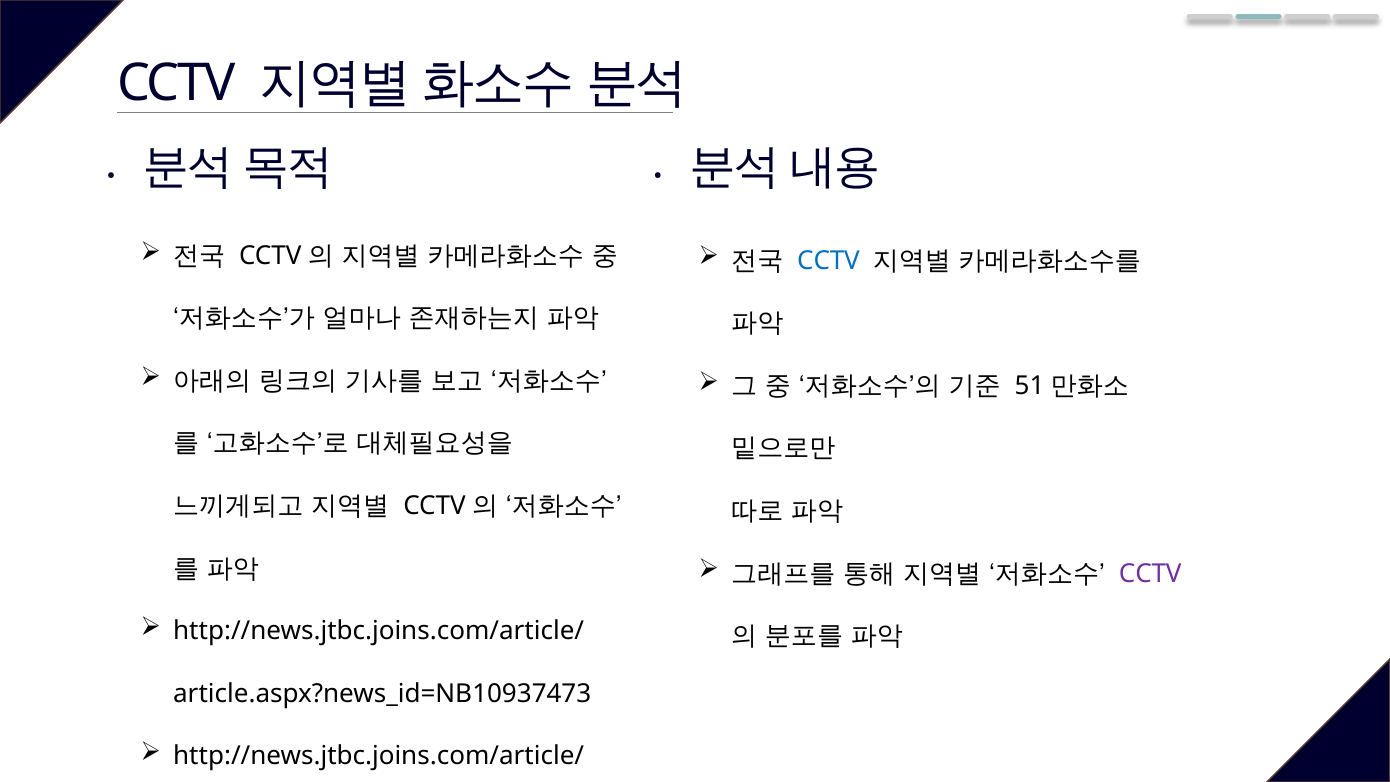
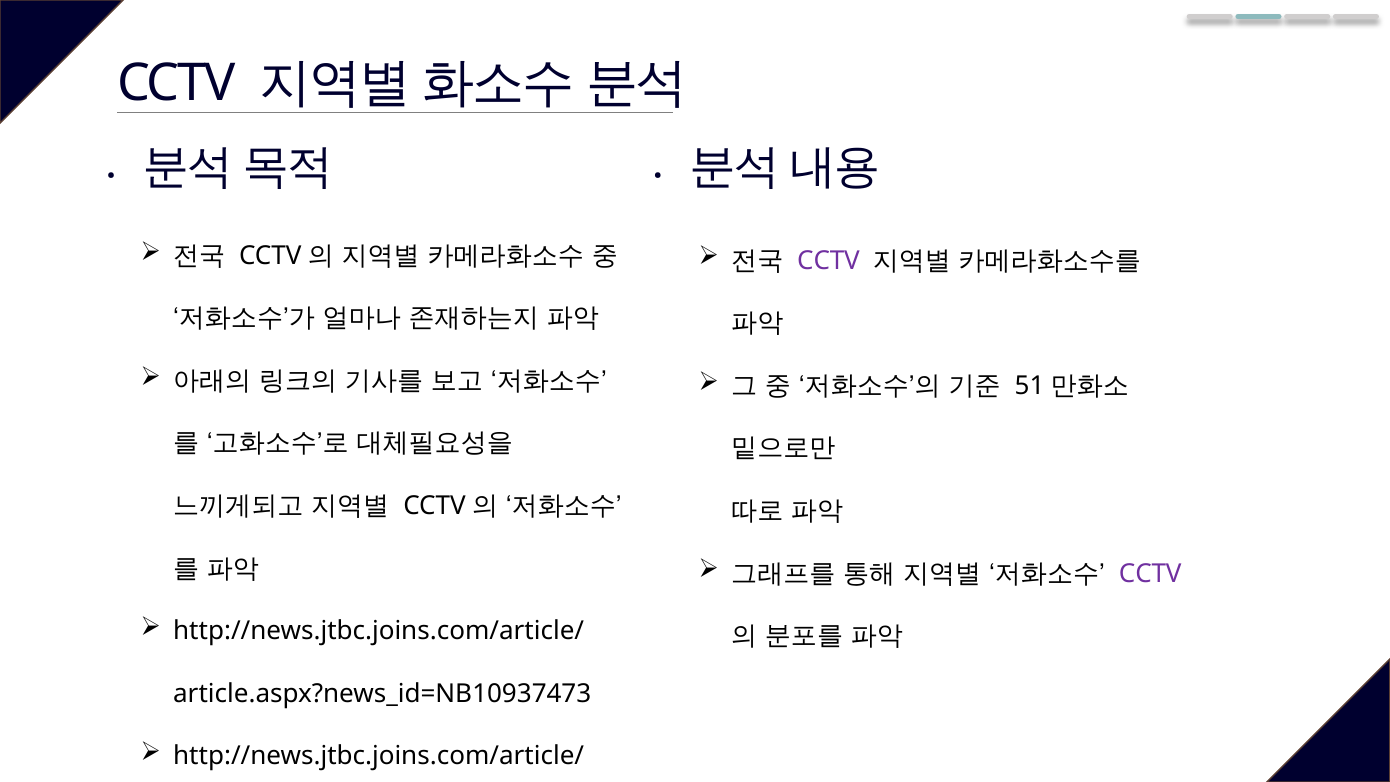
CCTV colour: blue -> purple (829, 261)
